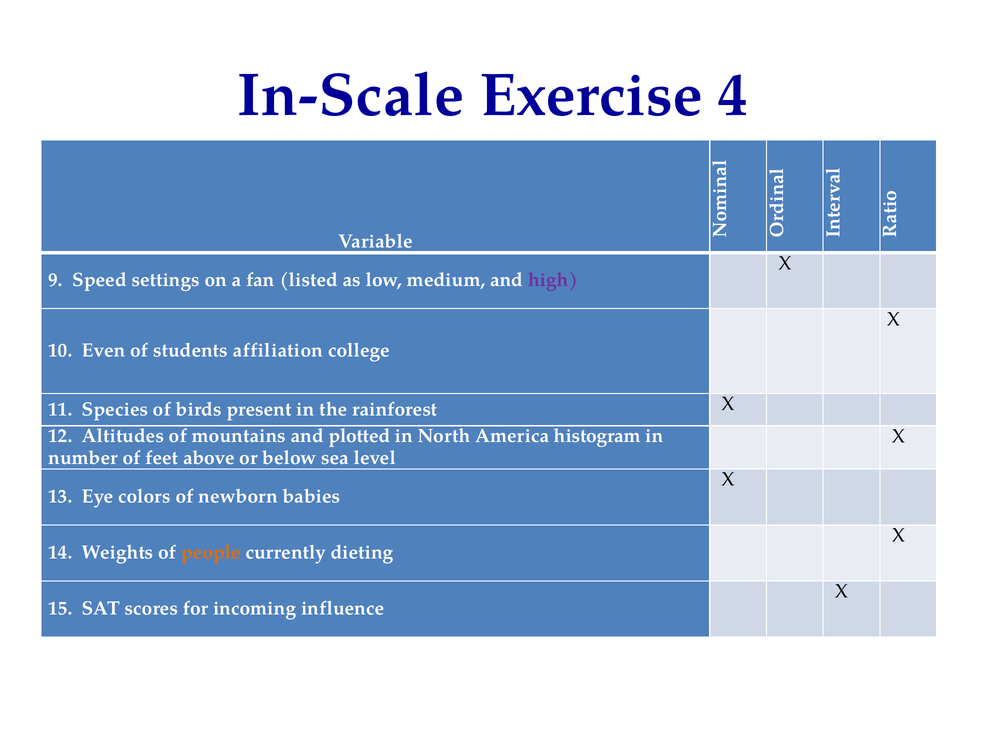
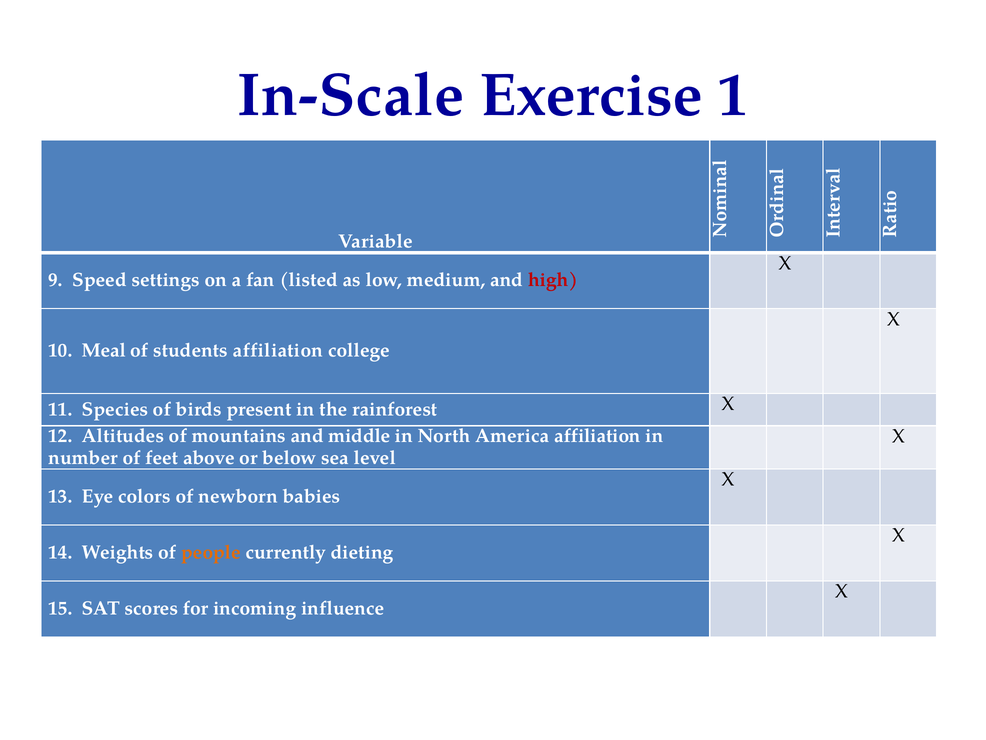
4: 4 -> 1 (733, 95)
high colour: purple -> red (553, 280)
Even: Even -> Meal (104, 350)
plotted: plotted -> middle (359, 436)
America histogram: histogram -> affiliation (597, 436)
